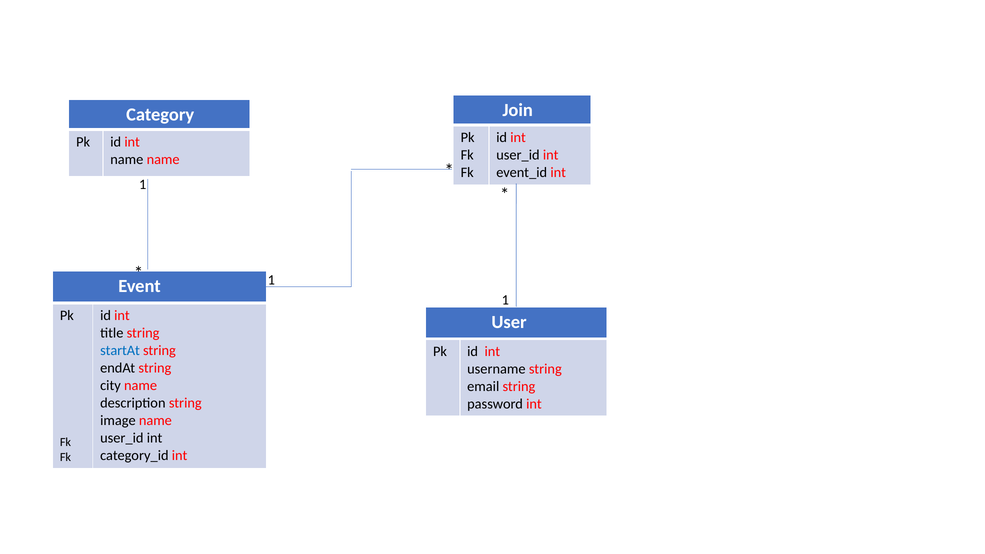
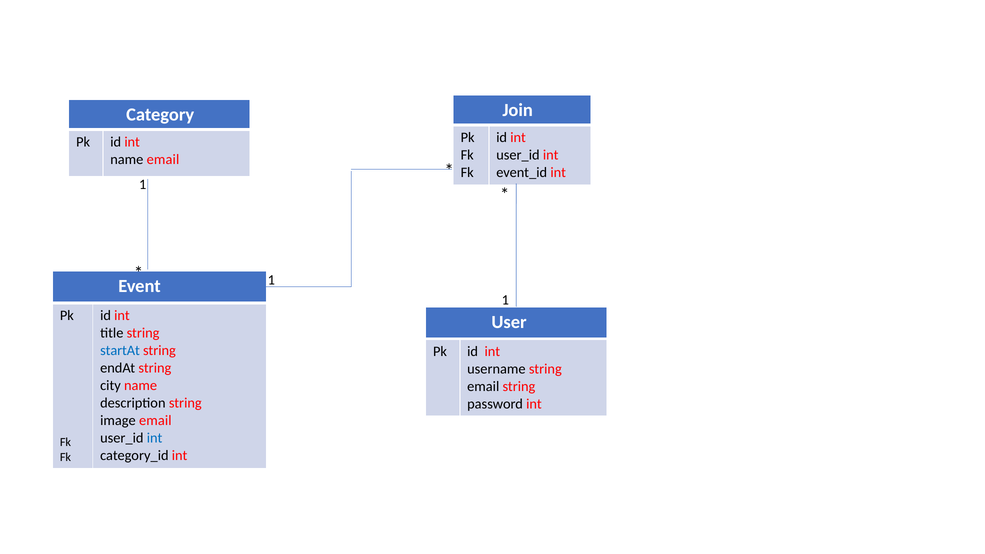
name name: name -> email (163, 160)
image name: name -> email (155, 421)
int colour: black -> blue (155, 438)
